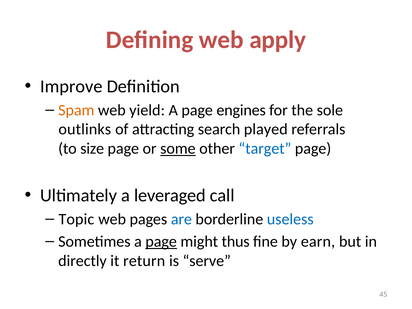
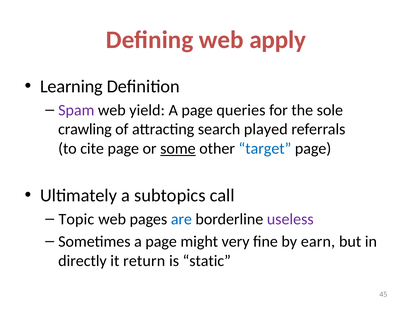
Improve: Improve -> Learning (71, 86)
Spam colour: orange -> purple (76, 110)
engines: engines -> queries (241, 110)
outlinks: outlinks -> crawling (85, 129)
size: size -> cite (92, 149)
leveraged: leveraged -> subtopics (170, 195)
useless colour: blue -> purple (290, 219)
page underline: present -> none (161, 242)
thus: thus -> very (236, 242)
serve: serve -> static (207, 261)
